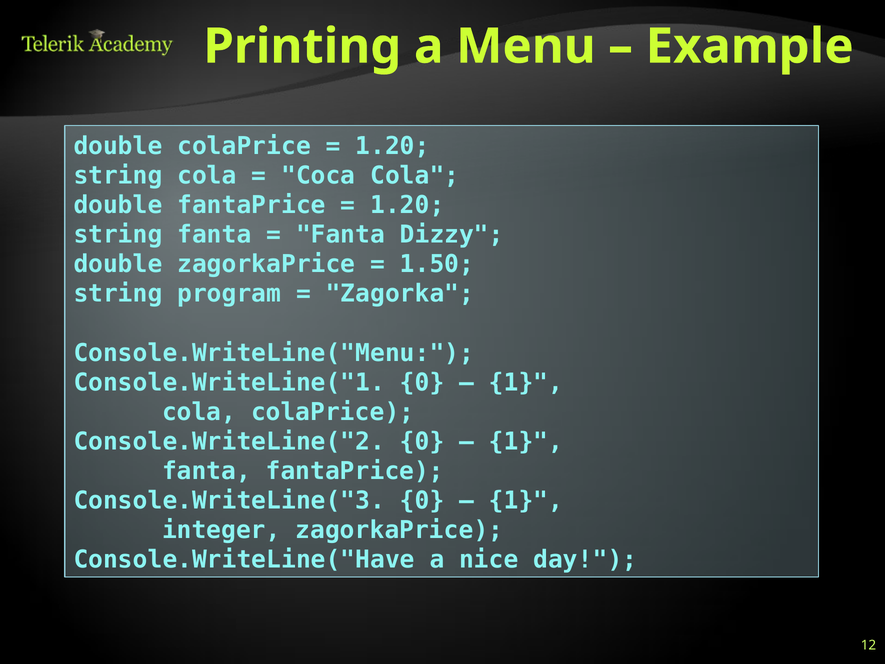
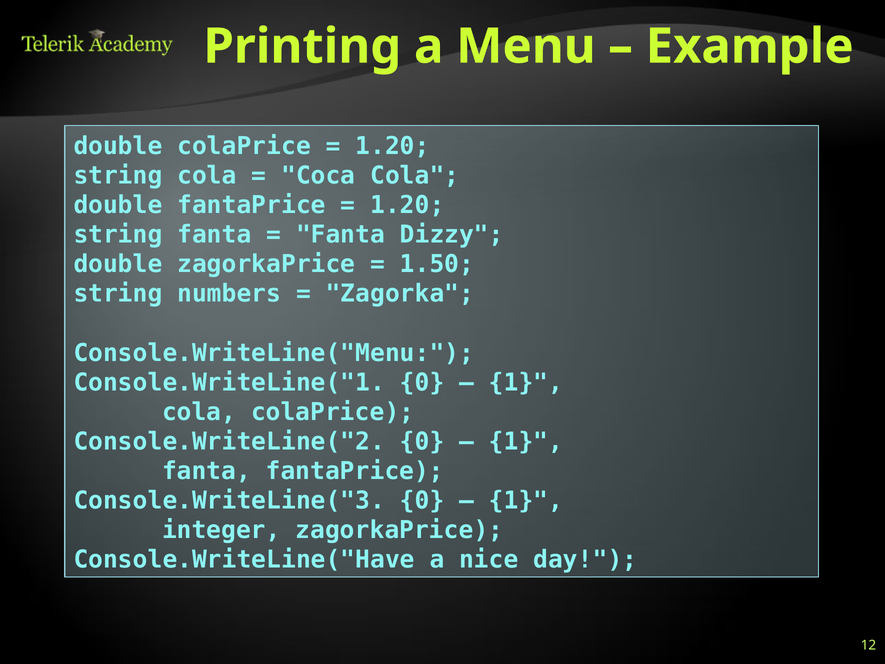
program: program -> numbers (229, 294)
